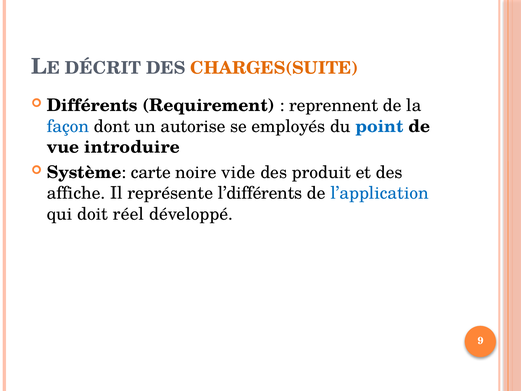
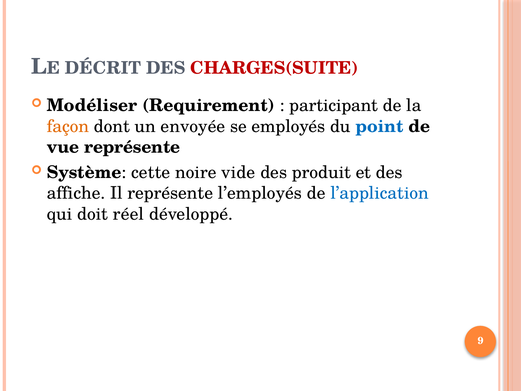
CHARGES(SUITE colour: orange -> red (274, 68)
Différents: Différents -> Modéliser (92, 105)
reprennent: reprennent -> participant (334, 105)
façon colour: blue -> orange (68, 126)
autorise: autorise -> envoyée (193, 126)
vue introduire: introduire -> représente (132, 147)
carte: carte -> cette (151, 172)
l’différents: l’différents -> l’employés (260, 193)
